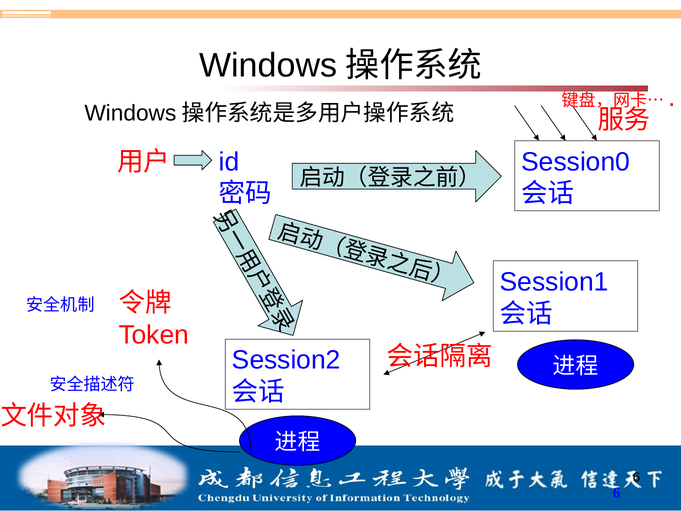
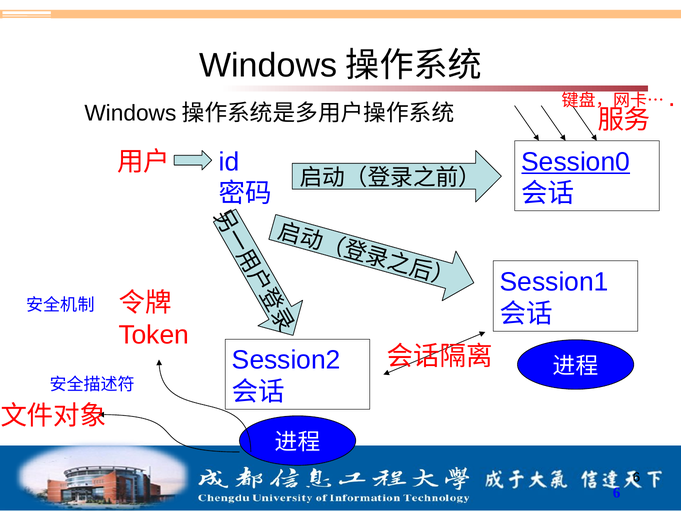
Session0 underline: none -> present (576, 162)
